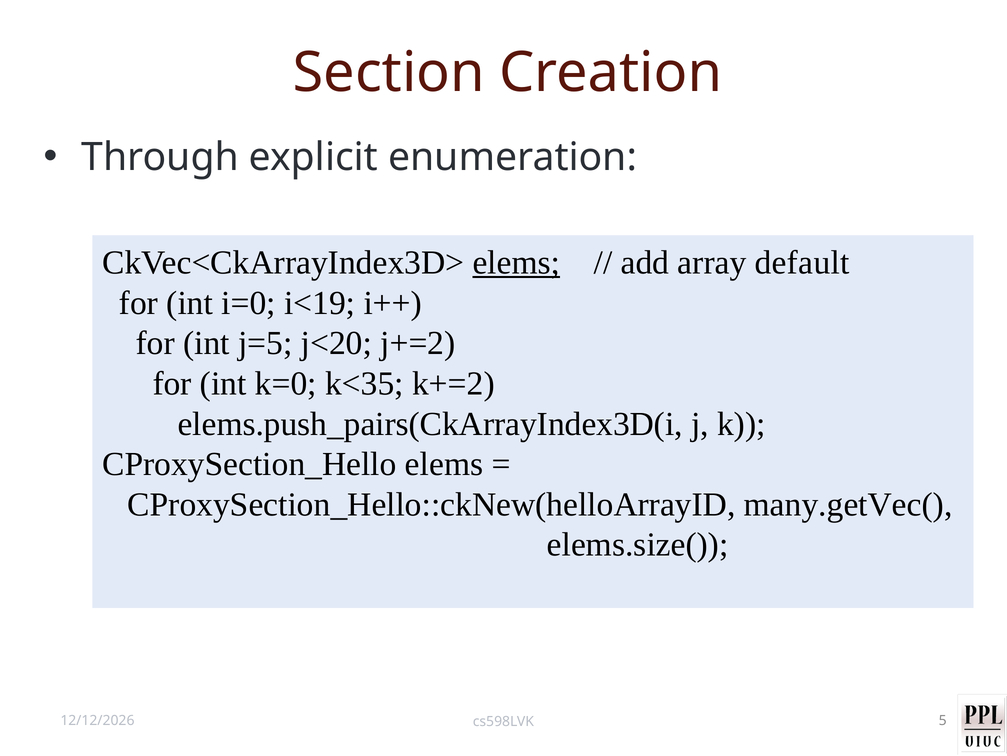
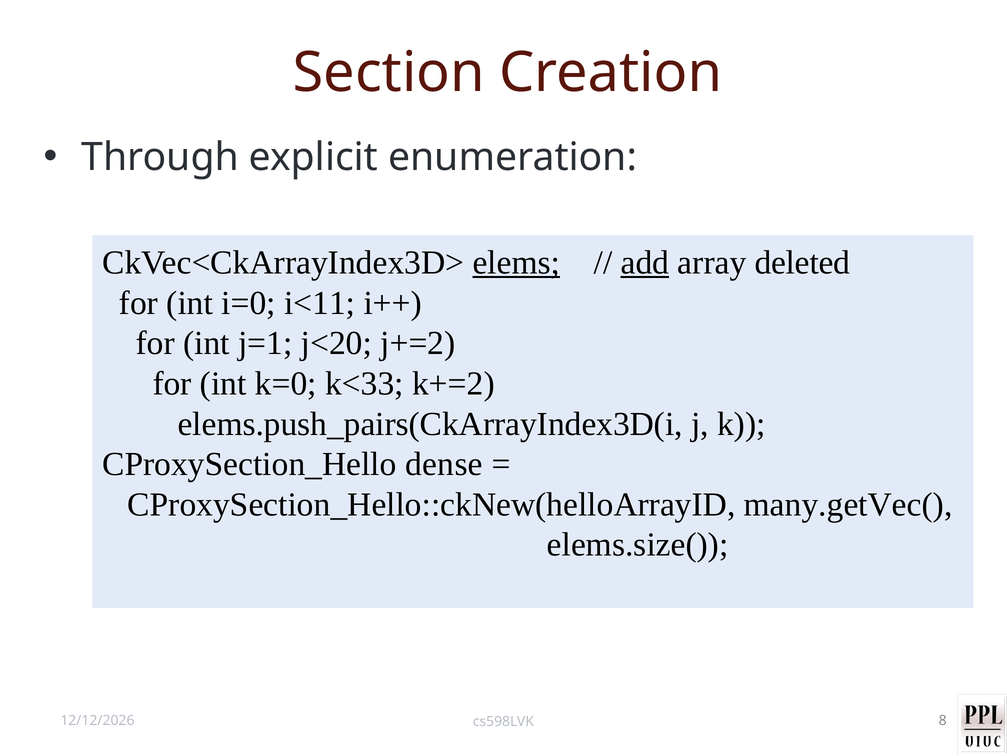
add underline: none -> present (645, 262)
default: default -> deleted (802, 262)
i<19: i<19 -> i<11 (320, 303)
j=5: j=5 -> j=1 (265, 343)
k<35: k<35 -> k<33 (364, 383)
CProxySection_Hello elems: elems -> dense (444, 464)
5: 5 -> 8 (943, 720)
